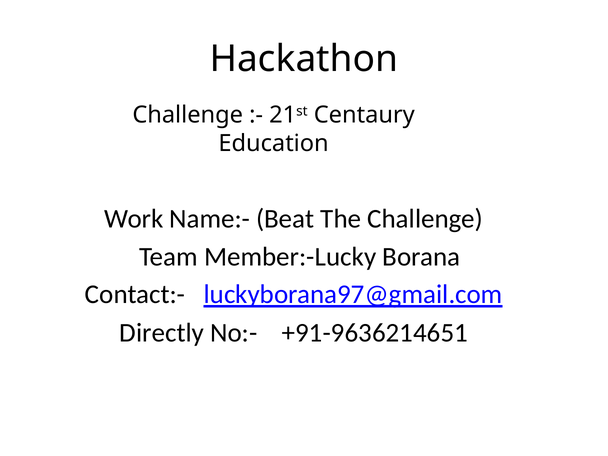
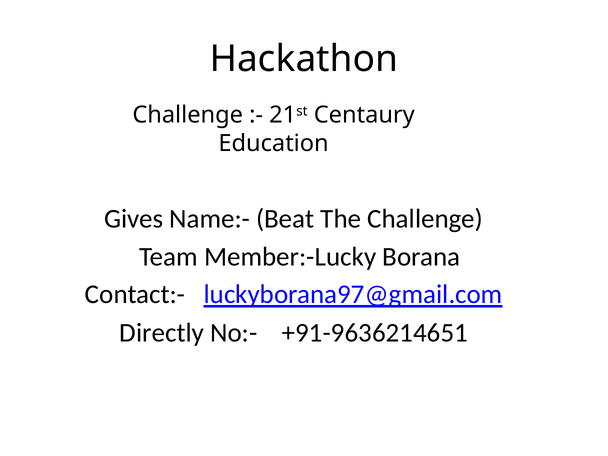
Work: Work -> Gives (134, 219)
